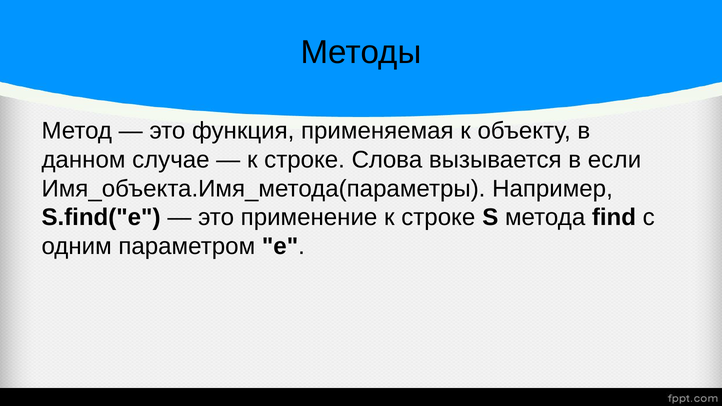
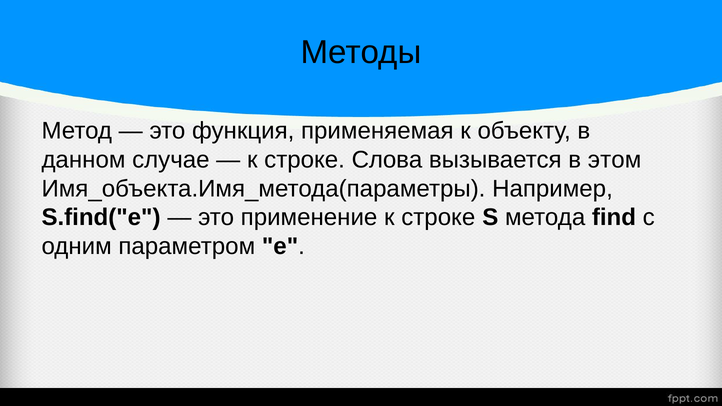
если: если -> этом (615, 160)
